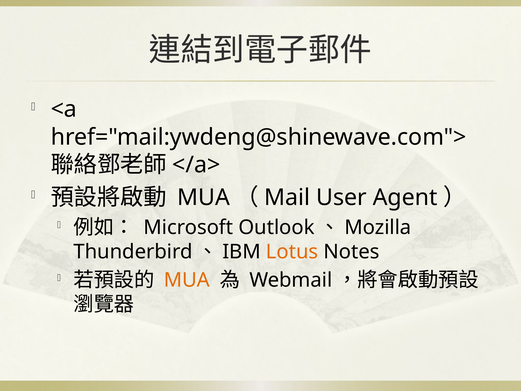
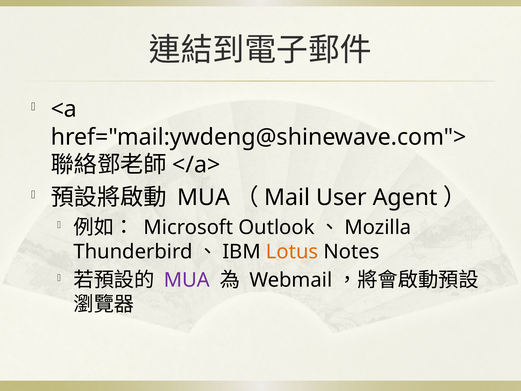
MUA colour: orange -> purple (187, 280)
